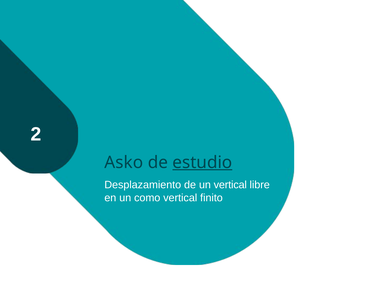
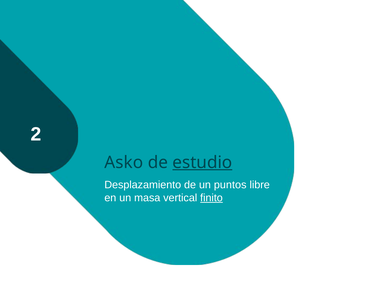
un vertical: vertical -> puntos (230, 185)
como: como -> masa (147, 198)
finito underline: none -> present (211, 198)
